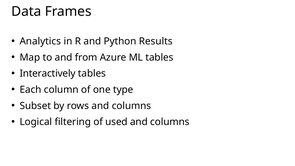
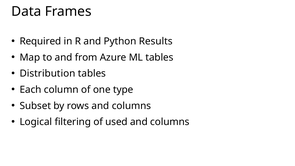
Analytics: Analytics -> Required (40, 41)
Interactively: Interactively -> Distribution (47, 74)
